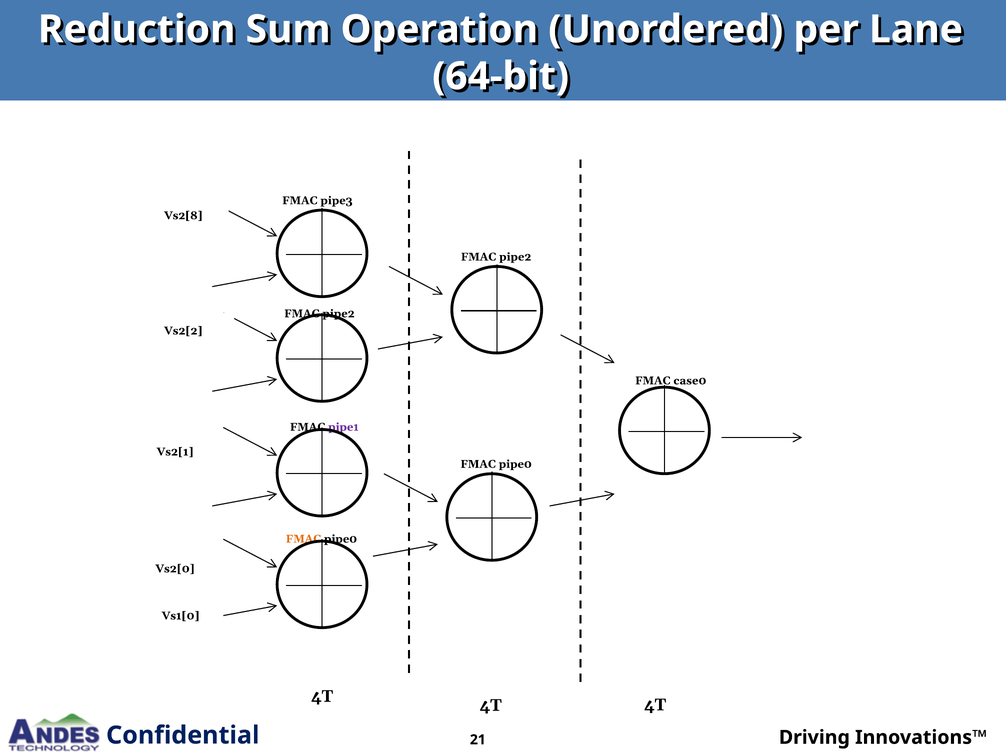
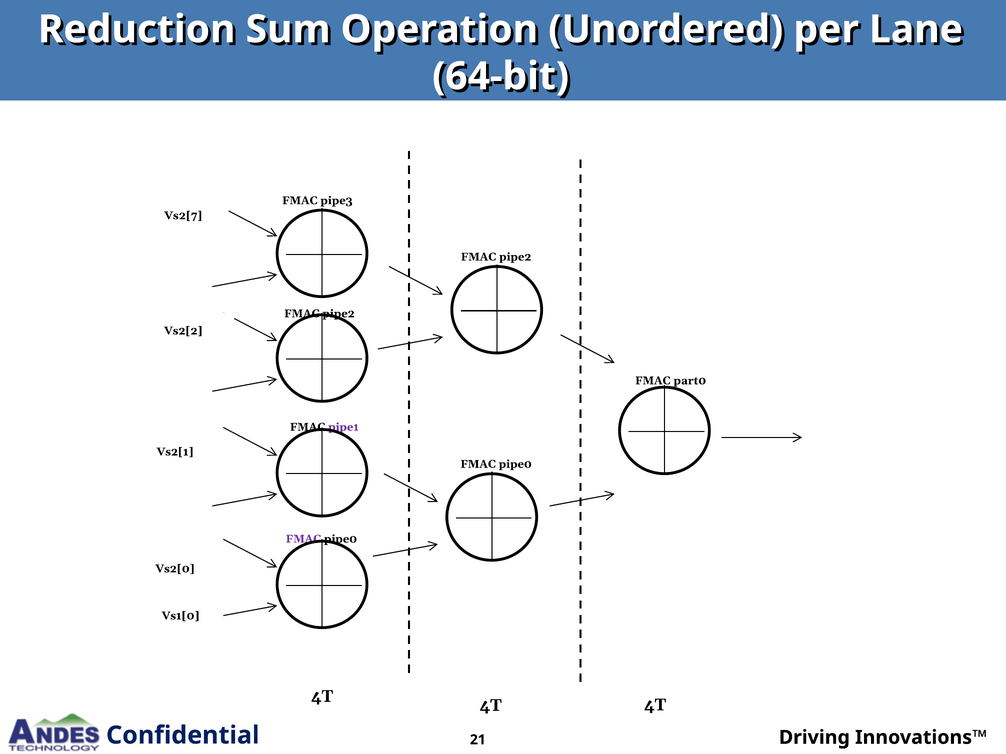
Vs2[8: Vs2[8 -> Vs2[7 (183, 216)
case0: case0 -> part0 (690, 381)
FMAC colour: orange -> purple (303, 539)
